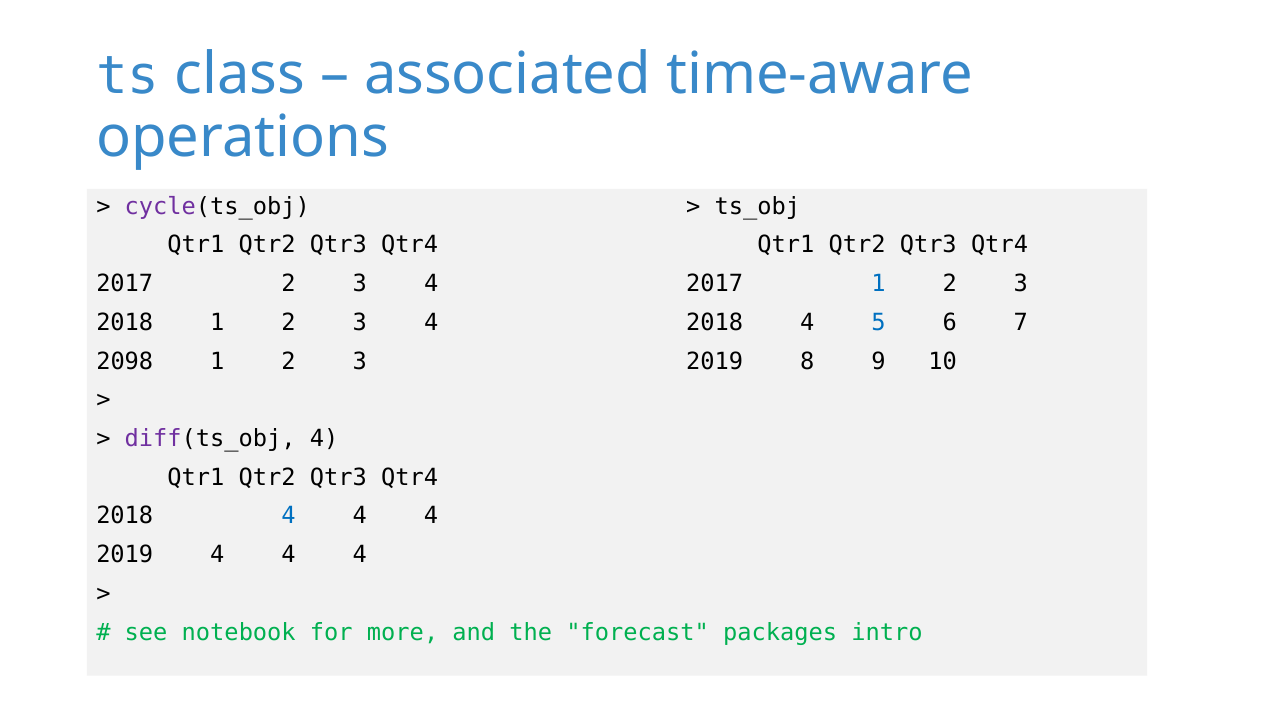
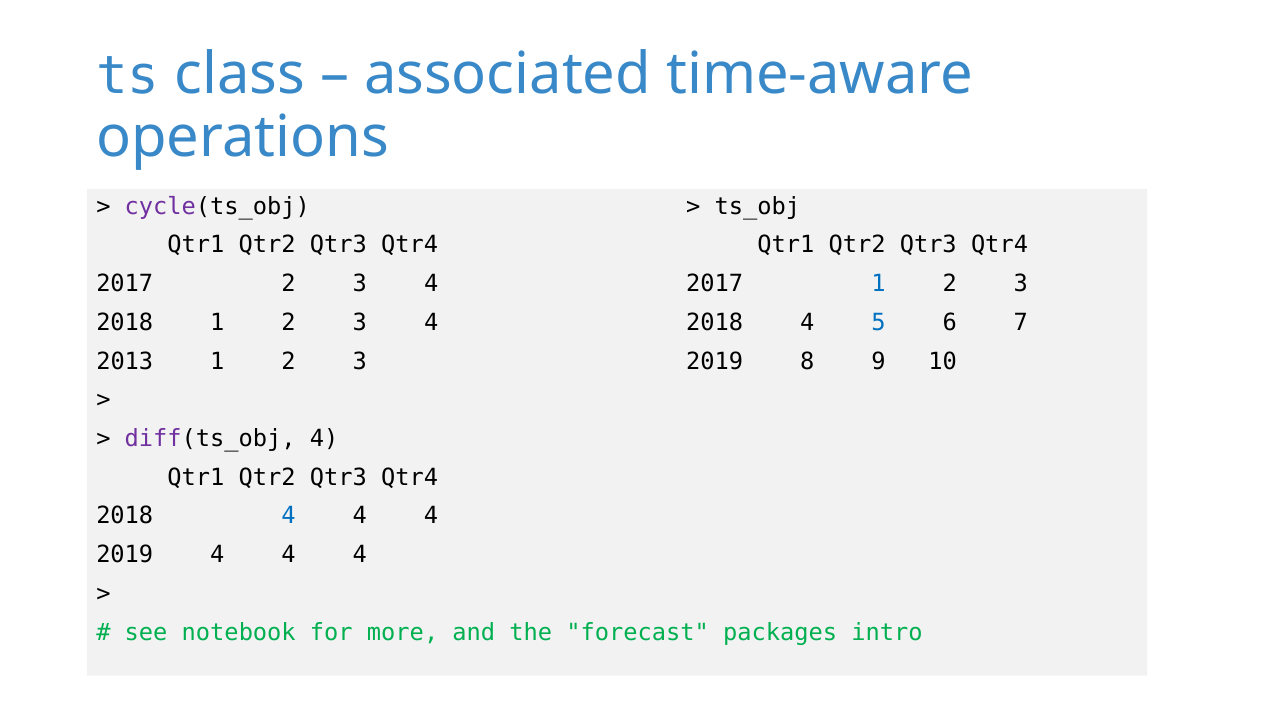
2098: 2098 -> 2013 (125, 361)
